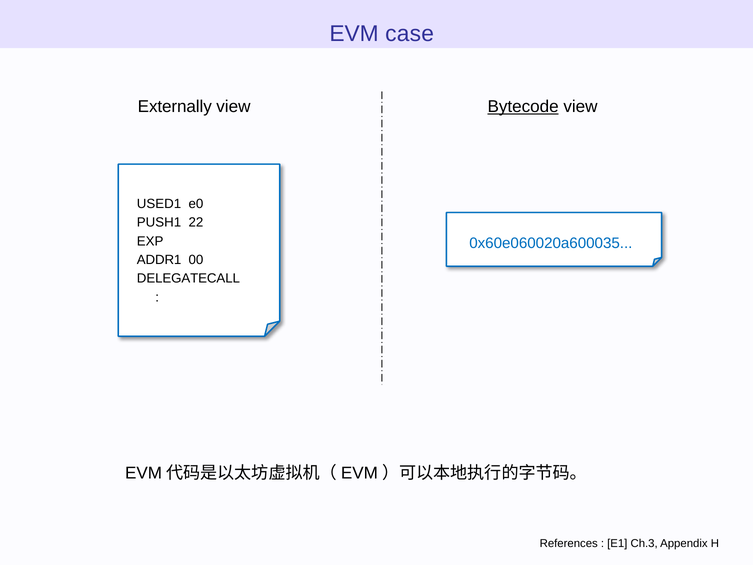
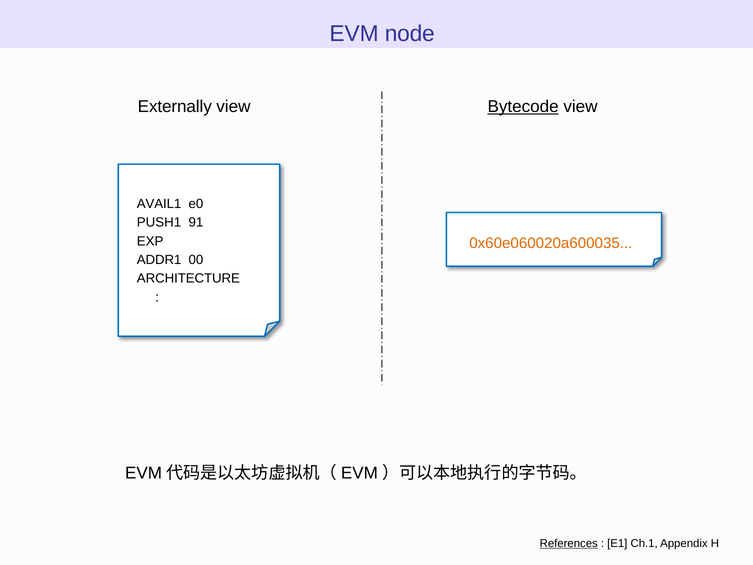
case: case -> node (410, 34)
USED1: USED1 -> AVAIL1 (159, 204)
22: 22 -> 91 (196, 222)
0x60e060020a600035 colour: blue -> orange (551, 243)
DELEGATECALL: DELEGATECALL -> ARCHITECTURE (188, 278)
References underline: none -> present (569, 543)
Ch.3: Ch.3 -> Ch.1 (644, 543)
